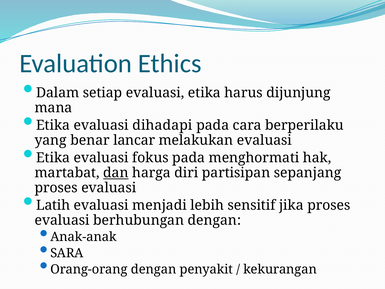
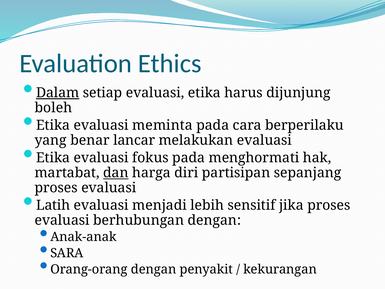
Dalam underline: none -> present (58, 93)
mana: mana -> boleh (53, 108)
dihadapi: dihadapi -> meminta (162, 125)
